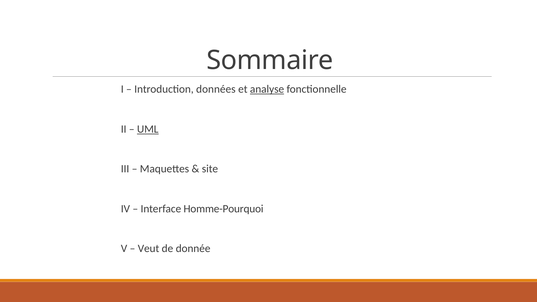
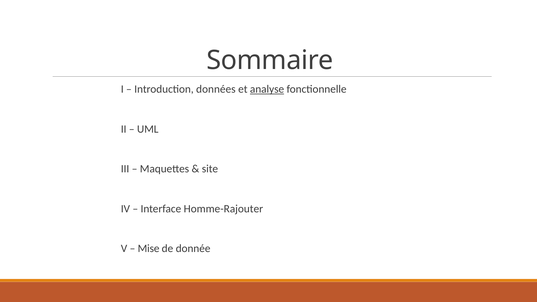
UML underline: present -> none (148, 129)
Homme-Pourquoi: Homme-Pourquoi -> Homme-Rajouter (223, 209)
Veut: Veut -> Mise (149, 249)
